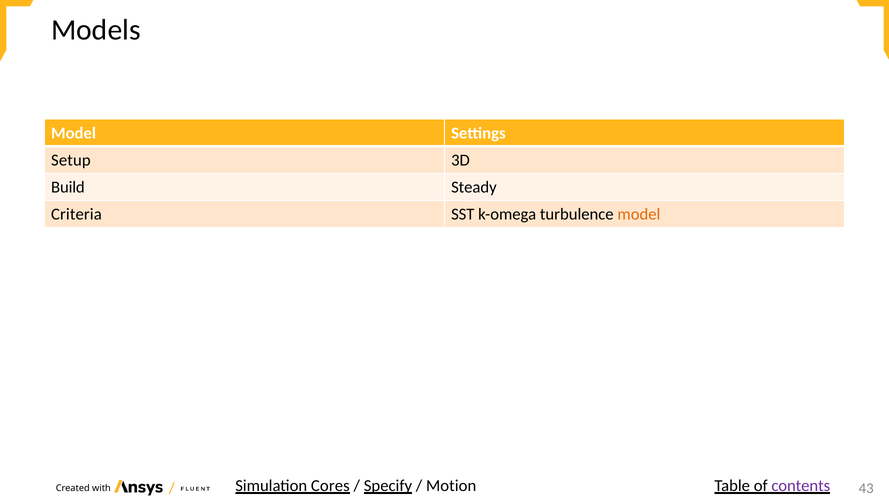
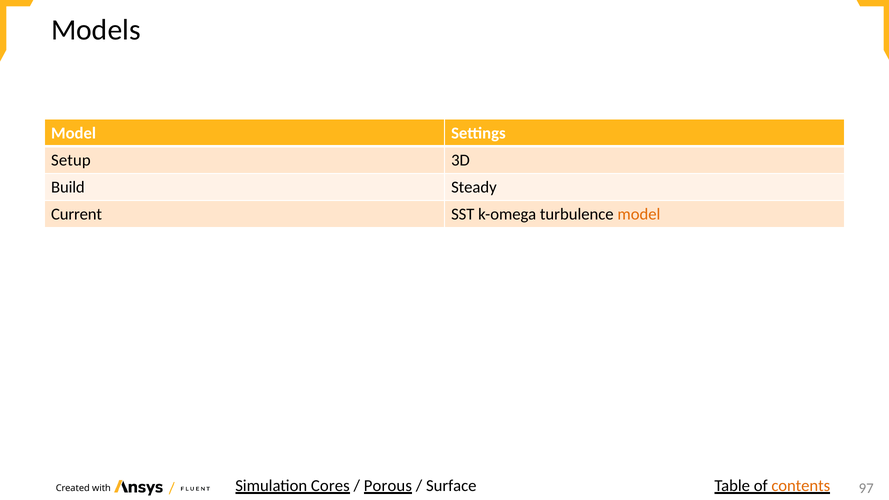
Criteria: Criteria -> Current (77, 214)
Specify: Specify -> Porous (388, 486)
Motion: Motion -> Surface (451, 486)
contents colour: purple -> orange (801, 486)
43: 43 -> 97 (866, 489)
